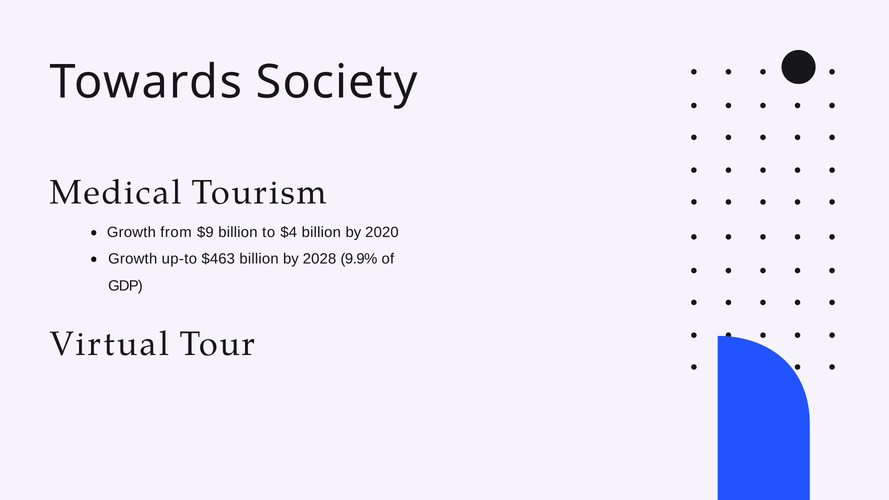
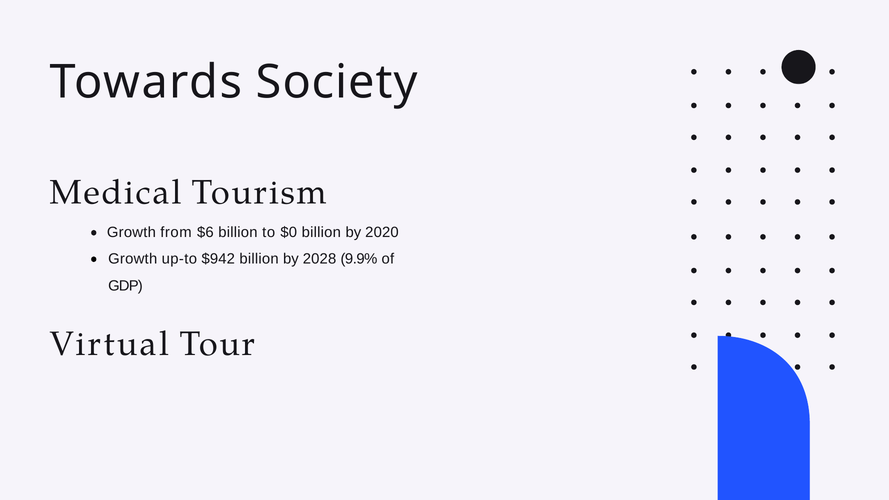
$9: $9 -> $6 (205, 232)
$4: $4 -> $0 (289, 232)
$463: $463 -> $942 (218, 259)
